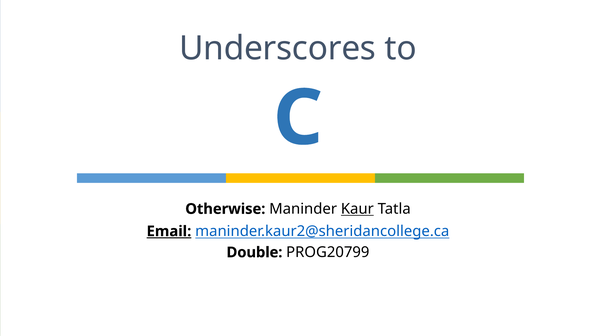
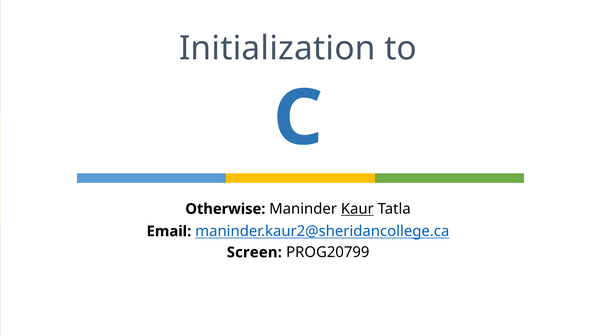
Underscores: Underscores -> Initialization (277, 48)
Email underline: present -> none (169, 231)
Double: Double -> Screen (254, 252)
